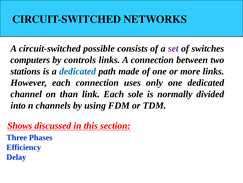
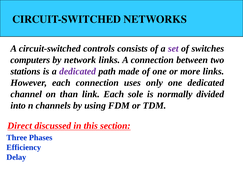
possible: possible -> controls (99, 48)
controls: controls -> network (80, 60)
dedicated colour: blue -> purple (78, 71)
Shows: Shows -> Direct (20, 125)
